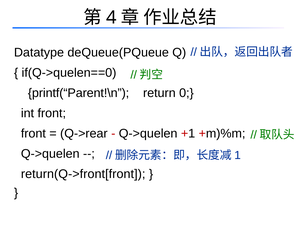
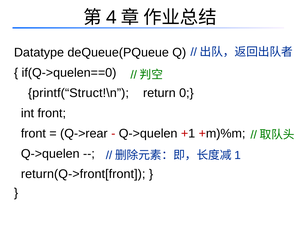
printf(“Parent!\n: printf(“Parent!\n -> printf(“Struct!\n (78, 93)
